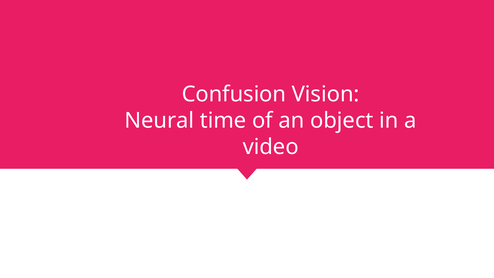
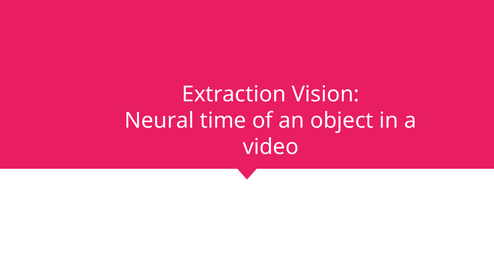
Confusion: Confusion -> Extraction (234, 94)
